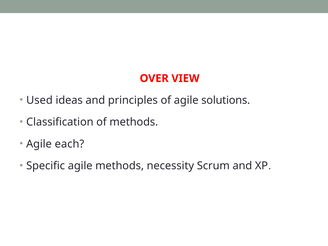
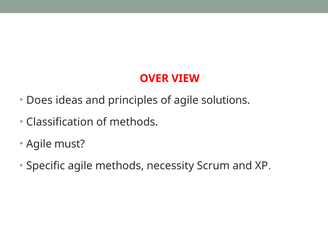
Used: Used -> Does (39, 100)
each: each -> must (70, 144)
